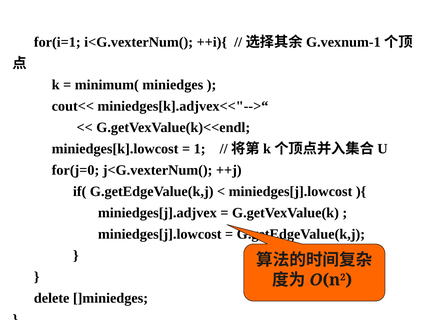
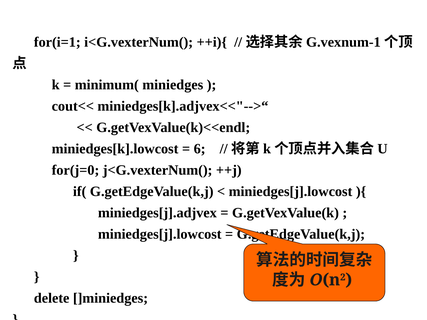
1: 1 -> 6 (200, 149)
